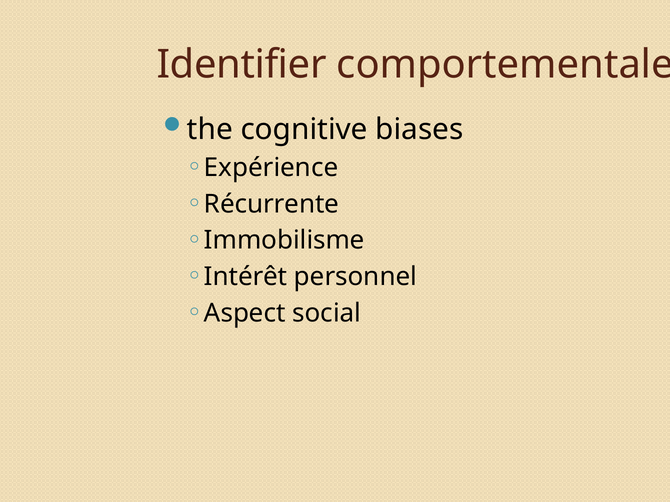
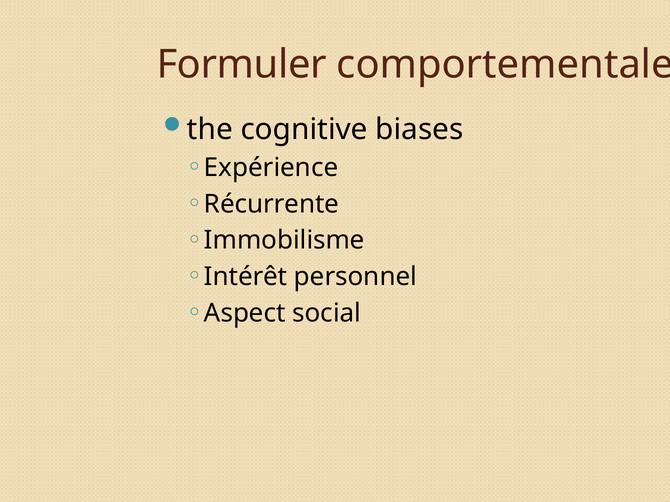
Identifier: Identifier -> Formuler (242, 65)
